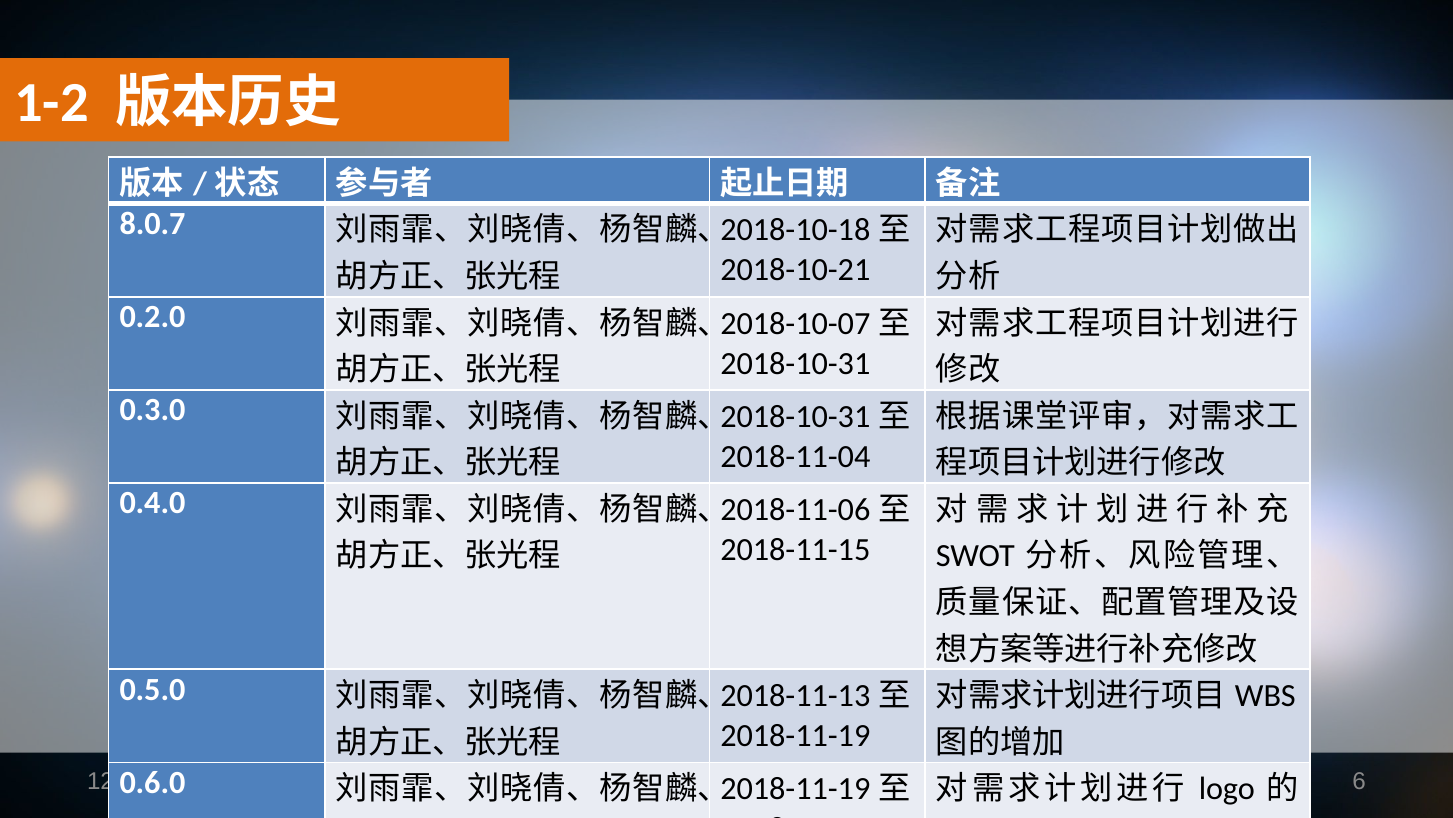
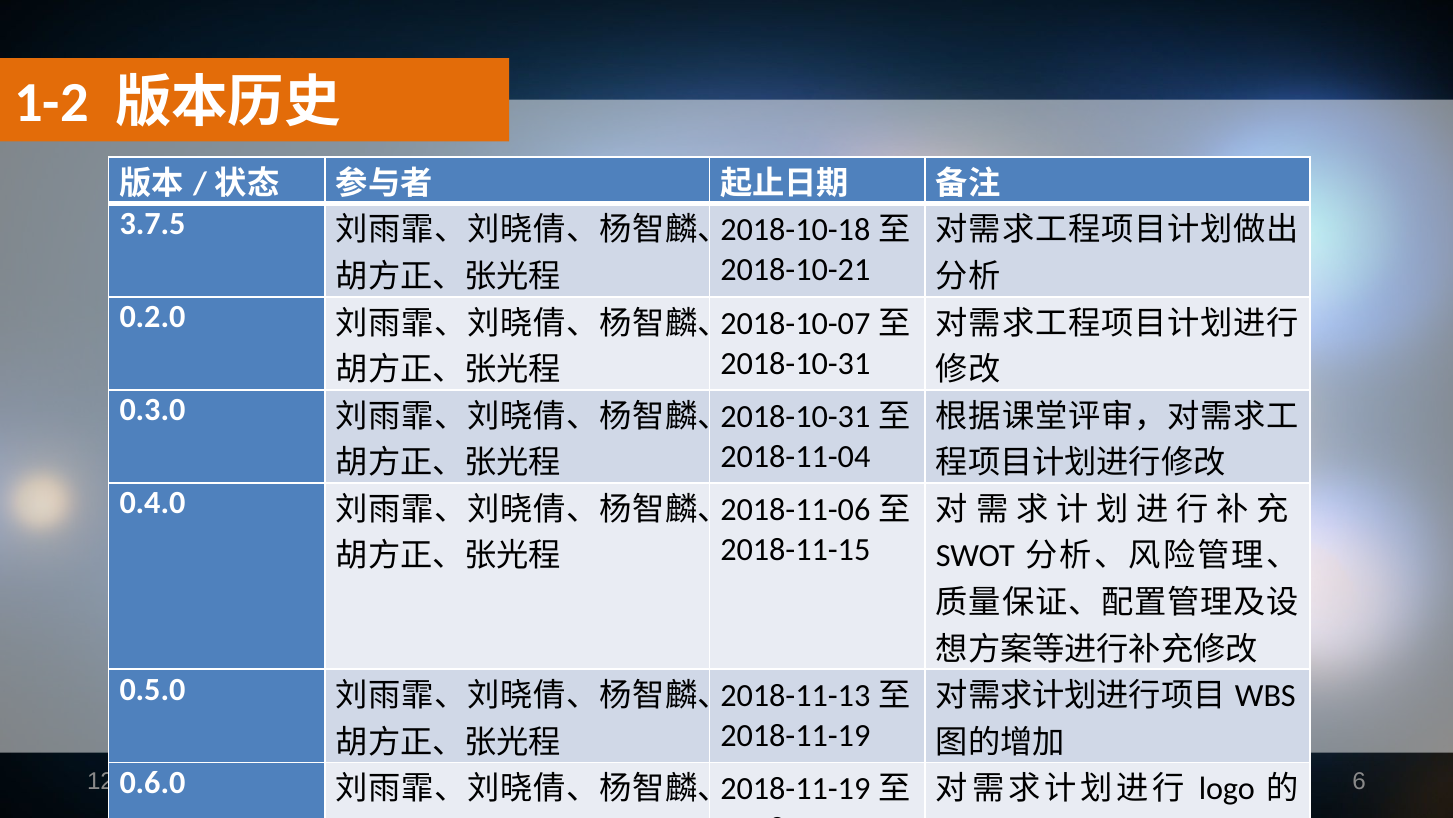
8.0.7: 8.0.7 -> 3.7.5 (152, 224)
